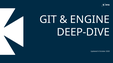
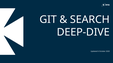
ENGINE: ENGINE -> SEARCH (90, 20)
